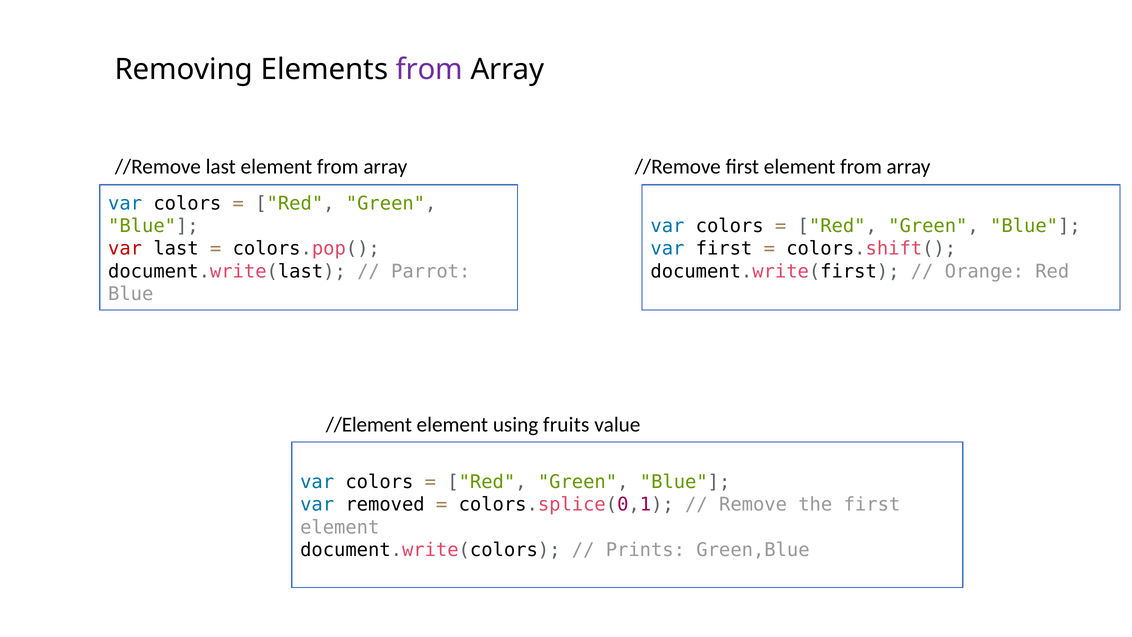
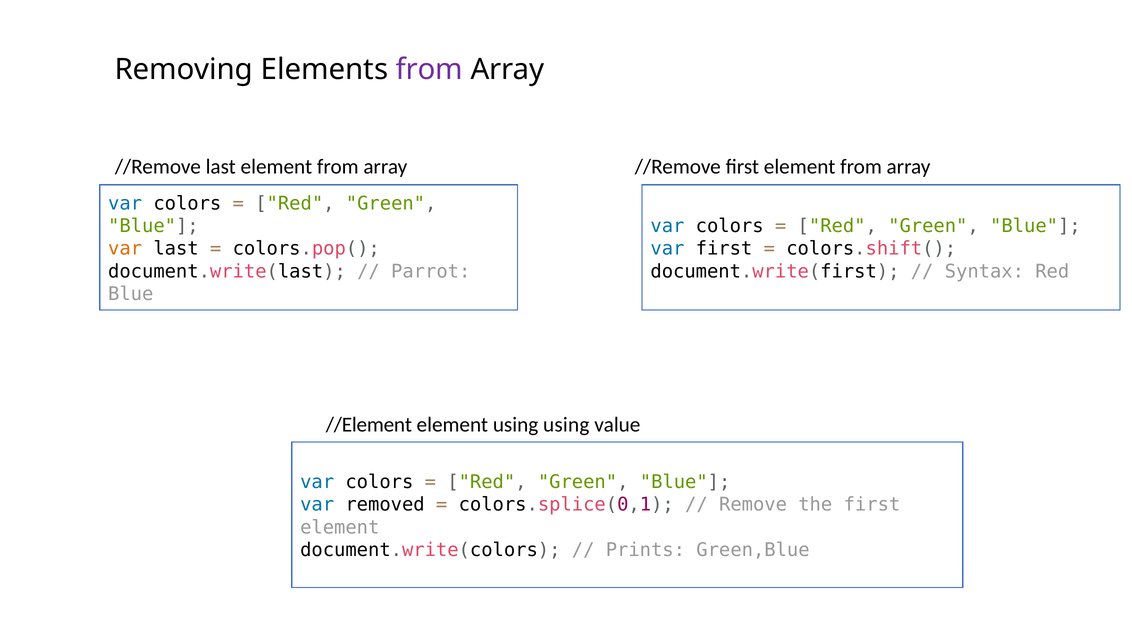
var colour: red -> orange (125, 249)
Orange: Orange -> Syntax (984, 271)
using fruits: fruits -> using (566, 425)
